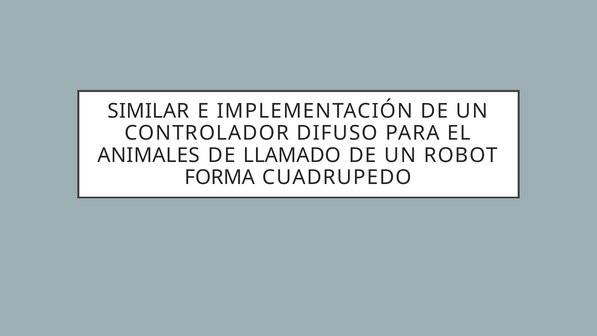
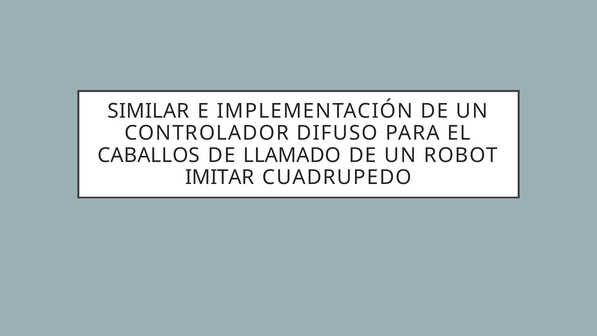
ANIMALES: ANIMALES -> CABALLOS (149, 155)
FORMA: FORMA -> IMITAR (220, 177)
